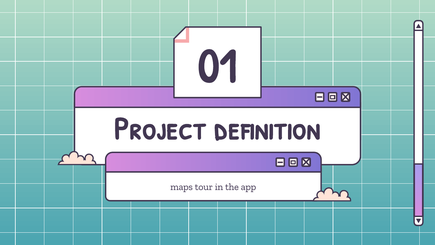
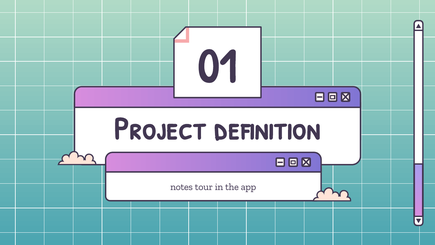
maps: maps -> notes (182, 187)
